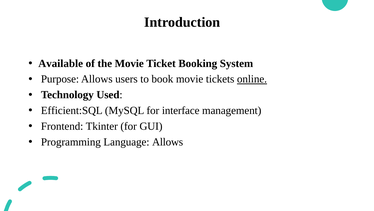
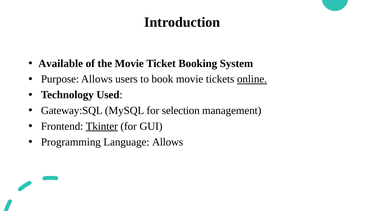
Efficient:SQL: Efficient:SQL -> Gateway:SQL (72, 110)
interface: interface -> selection (181, 110)
Tkinter underline: none -> present (102, 126)
